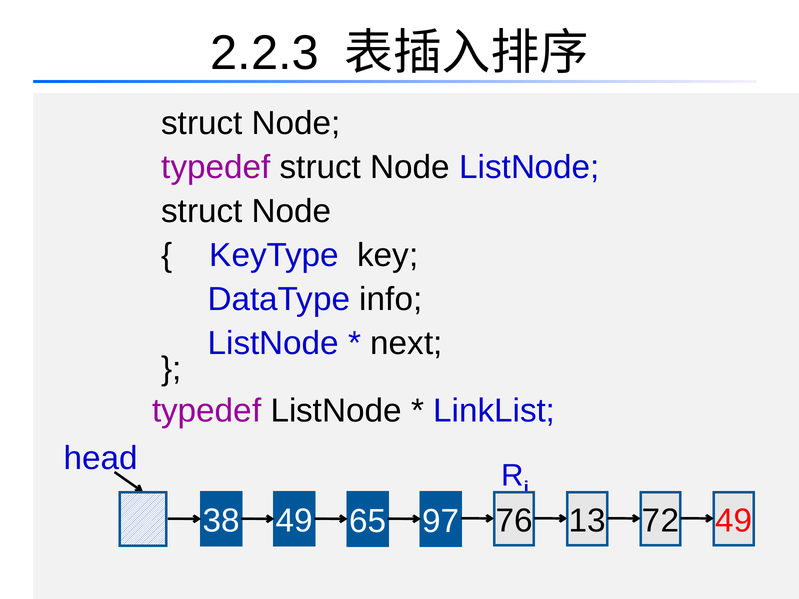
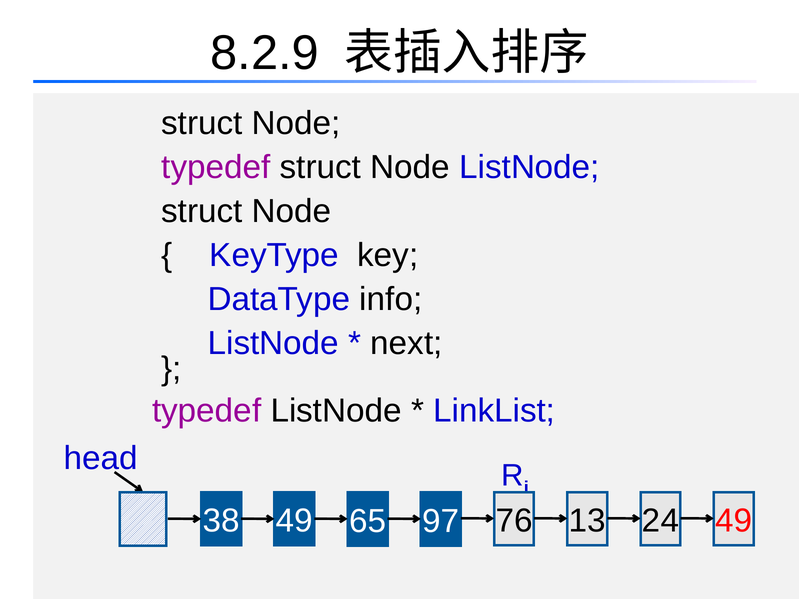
2.2.3: 2.2.3 -> 8.2.9 (265, 53)
72: 72 -> 24 (661, 521)
